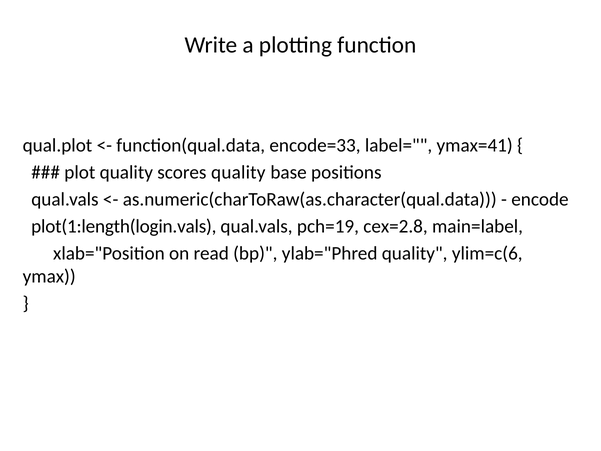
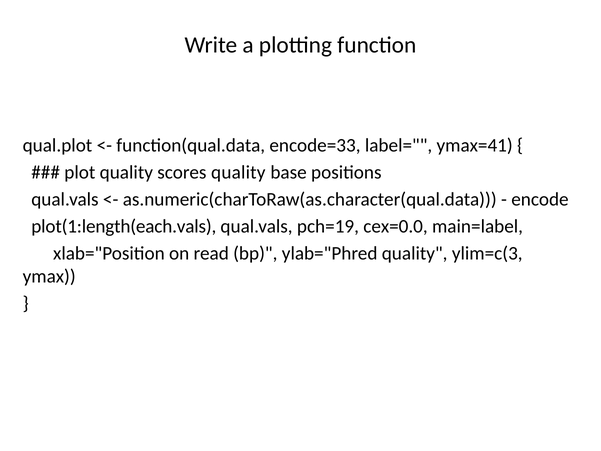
plot(1:length(login.vals: plot(1:length(login.vals -> plot(1:length(each.vals (124, 226)
cex=2.8: cex=2.8 -> cex=0.0 (396, 226)
ylim=c(6: ylim=c(6 -> ylim=c(3 (487, 253)
